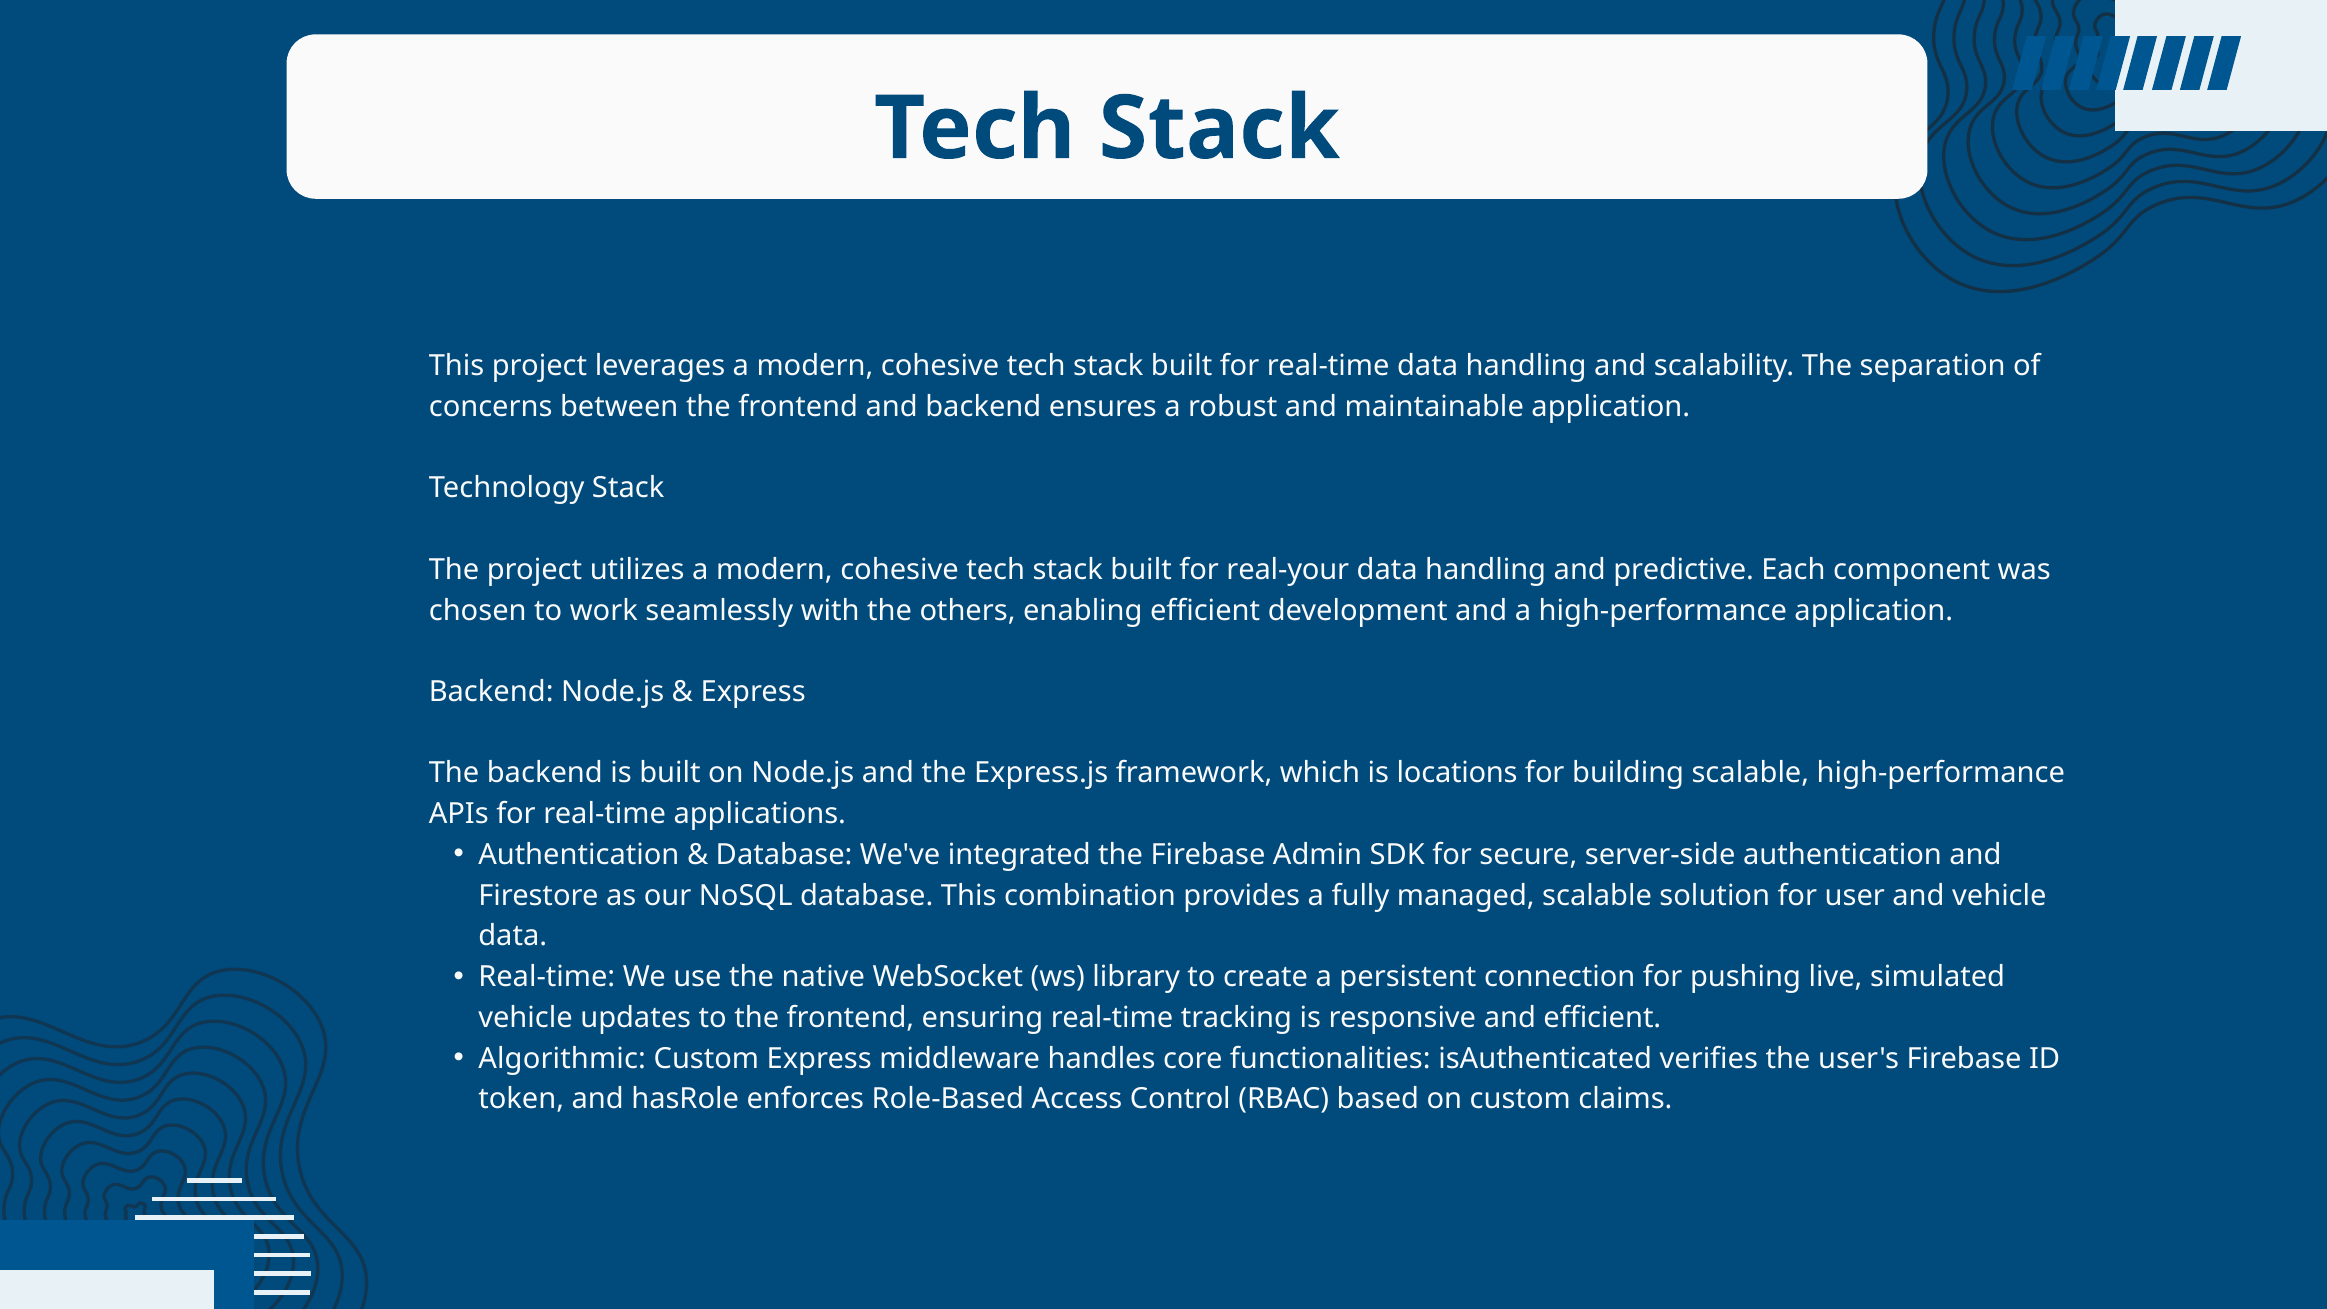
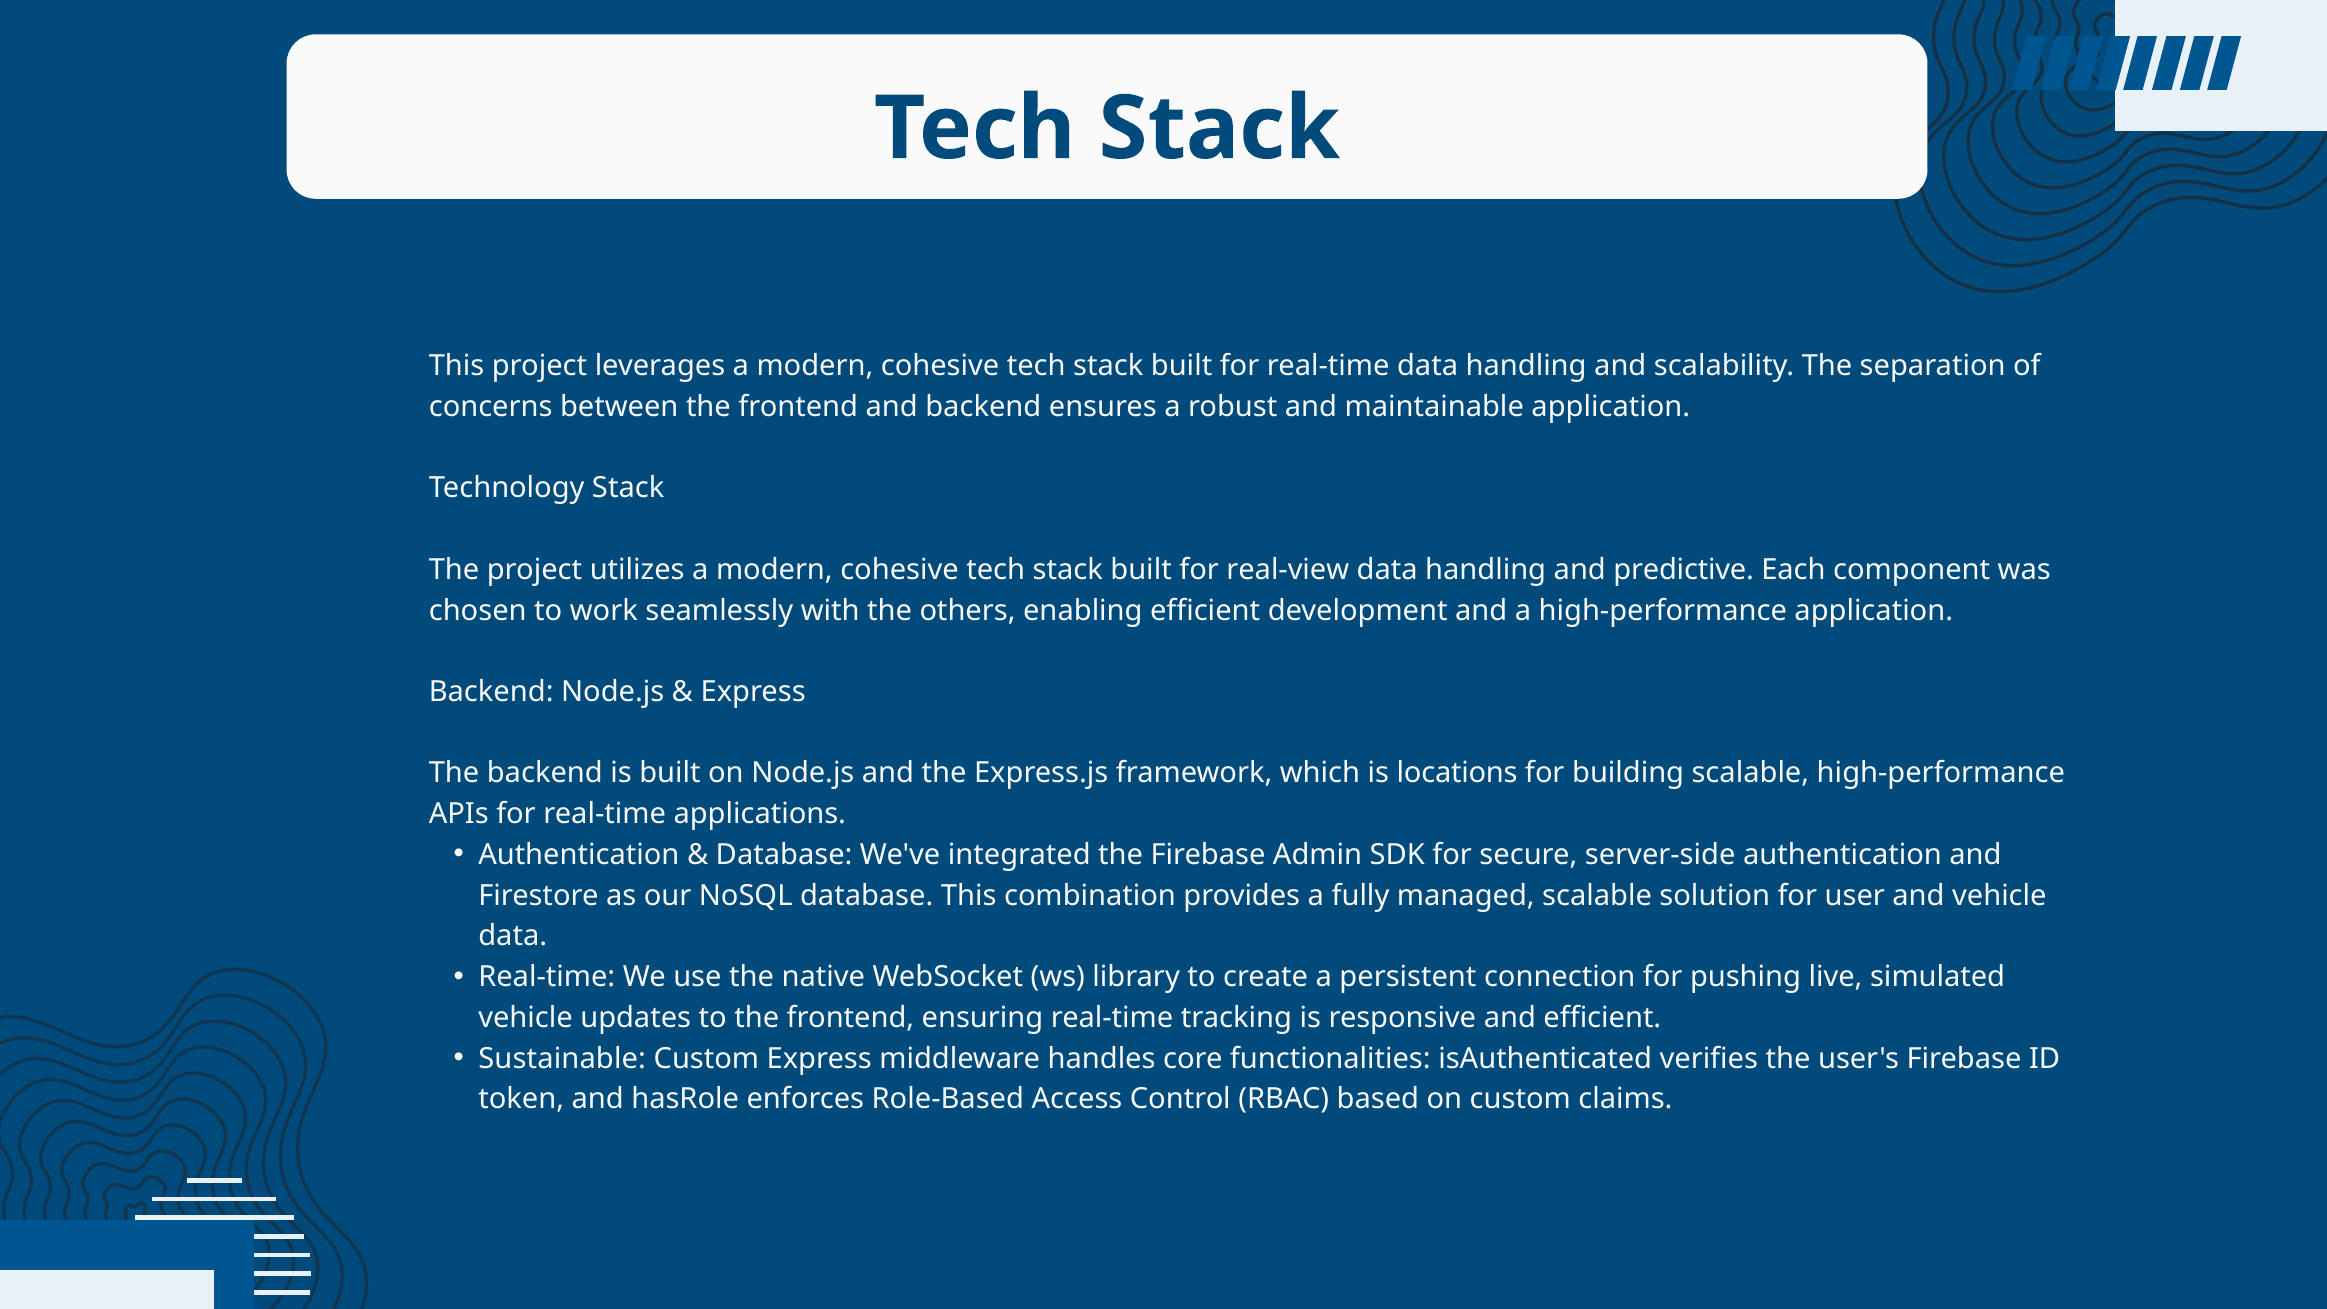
real-your: real-your -> real-view (1288, 570)
Algorithmic: Algorithmic -> Sustainable (562, 1058)
